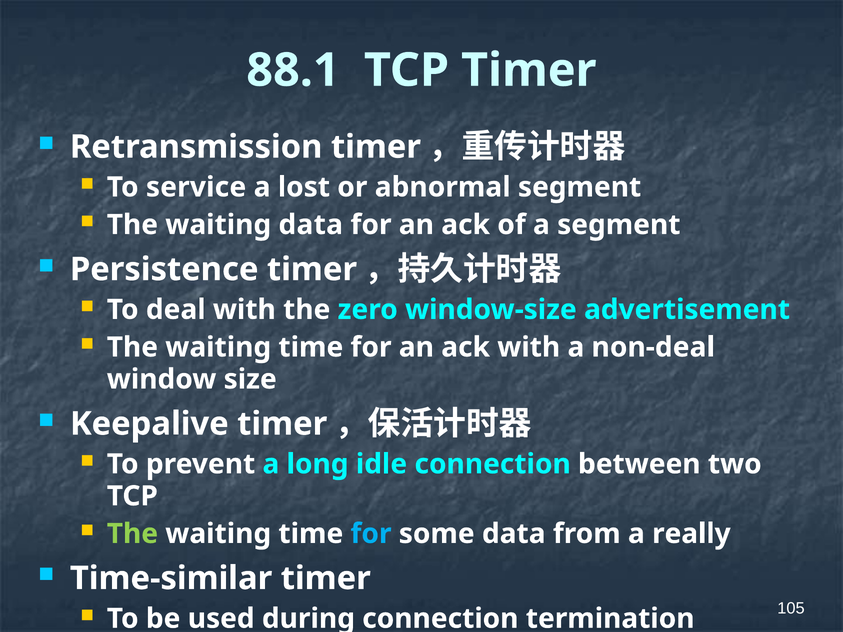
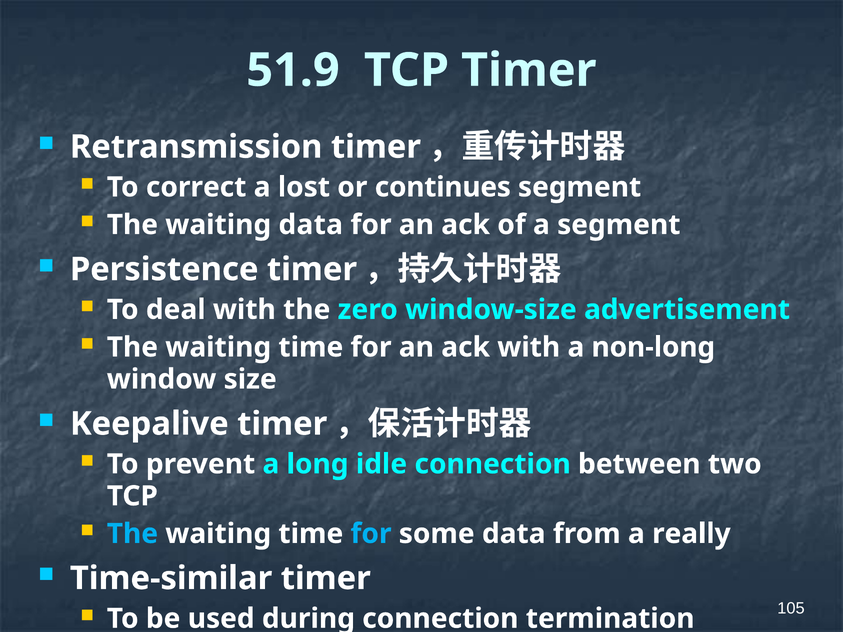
88.1: 88.1 -> 51.9 (293, 70)
service: service -> correct (196, 187)
abnormal: abnormal -> continues (443, 187)
non-deal: non-deal -> non-long (653, 347)
The colour: light green -> light blue (132, 534)
